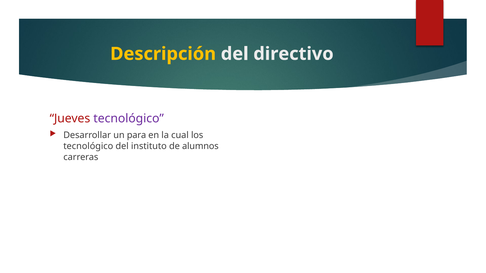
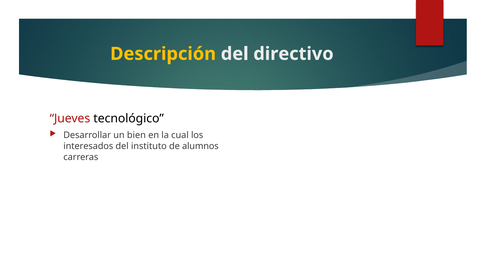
tecnológico colour: purple -> black (129, 119)
para: para -> bien (136, 135)
tecnológico: tecnológico -> interesados (88, 146)
